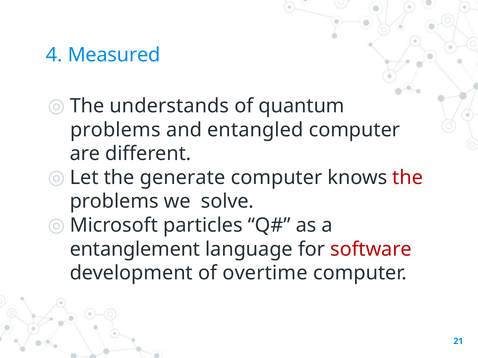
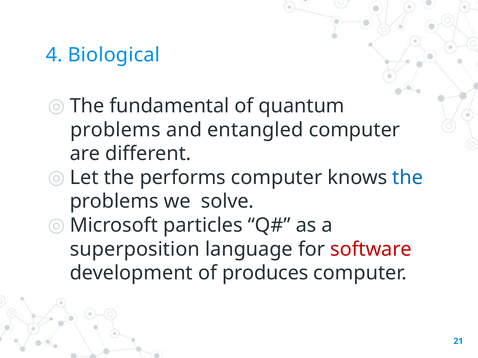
Measured: Measured -> Biological (114, 55)
understands: understands -> fundamental (169, 106)
generate: generate -> performs (183, 178)
the colour: red -> blue (408, 178)
entanglement: entanglement -> superposition (135, 249)
overtime: overtime -> produces (265, 273)
